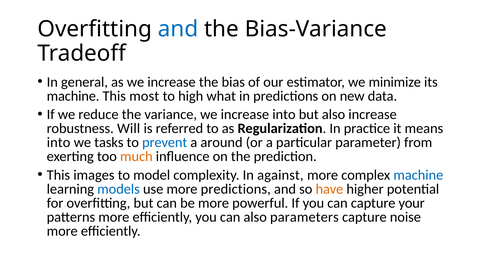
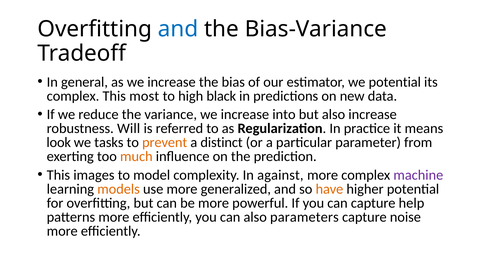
we minimize: minimize -> potential (395, 82)
machine: machine -> complex (73, 96)
what: what -> black (221, 96)
into: into -> look (59, 142)
prevent colour: blue -> orange (165, 142)
around: around -> distinct (222, 142)
machine colour: blue -> purple (418, 175)
models colour: blue -> orange (119, 189)
more predictions: predictions -> generalized (236, 189)
your: your -> help (411, 203)
